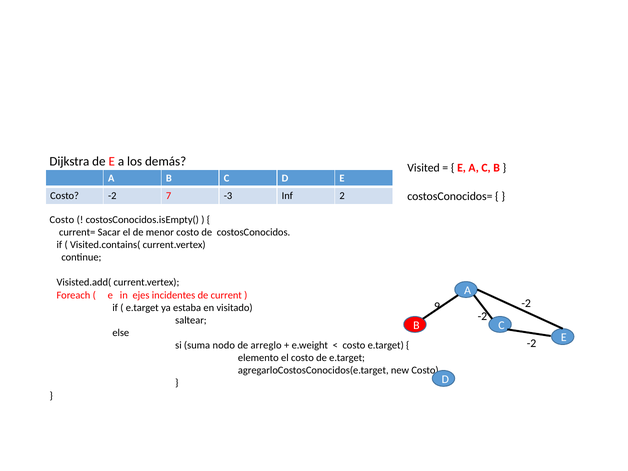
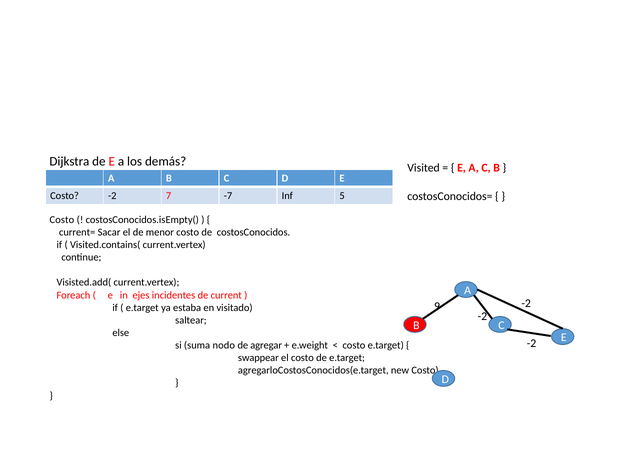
-3: -3 -> -7 (228, 196)
2: 2 -> 5 (342, 196)
arreglo: arreglo -> agregar (266, 345)
elemento: elemento -> swappear (258, 358)
